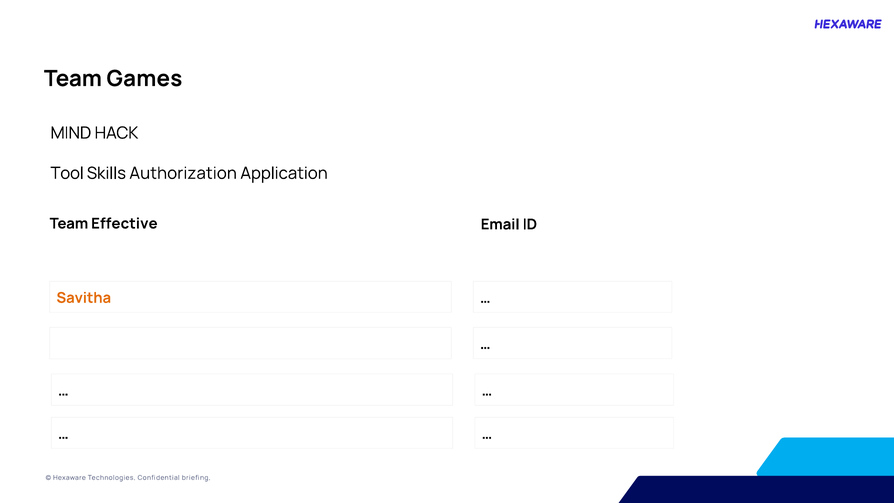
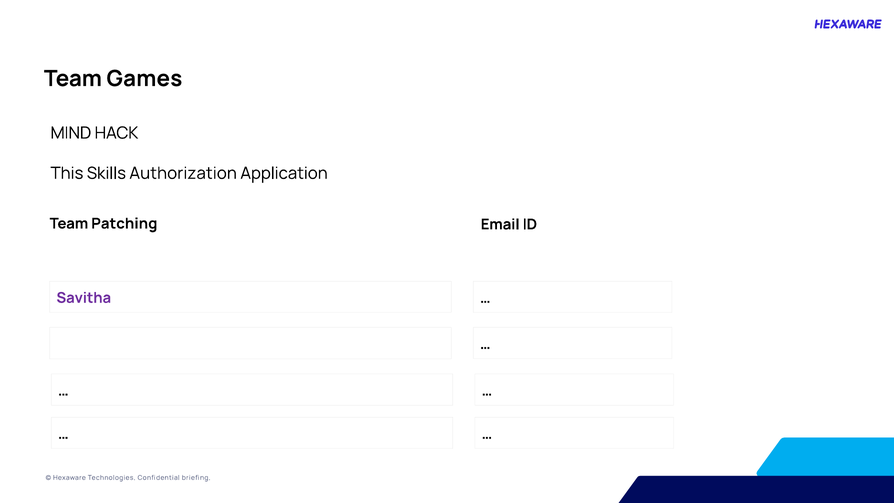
Tool: Tool -> This (67, 173)
Effective: Effective -> Patching (124, 224)
Savitha colour: orange -> purple (84, 298)
